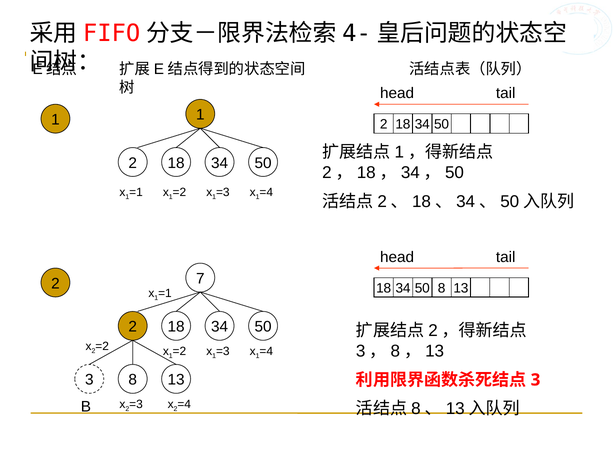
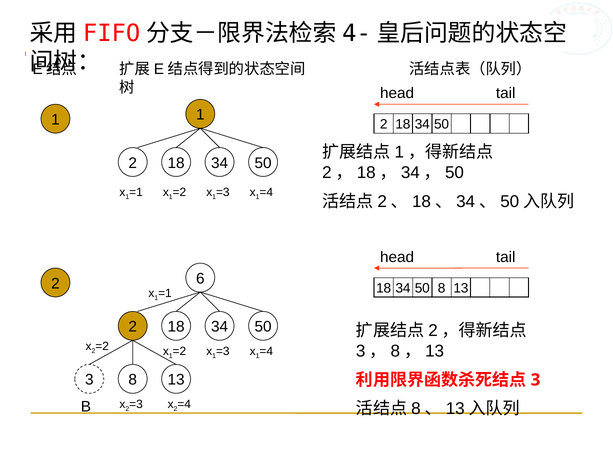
7: 7 -> 6 (200, 279)
